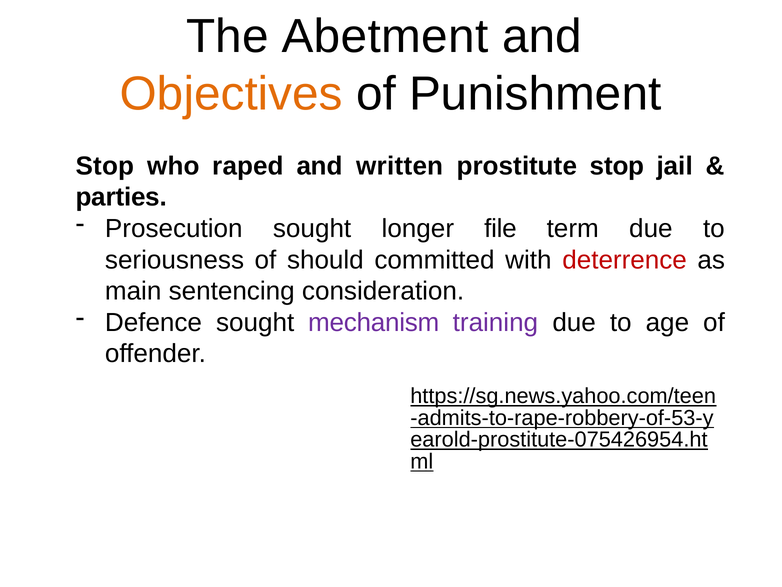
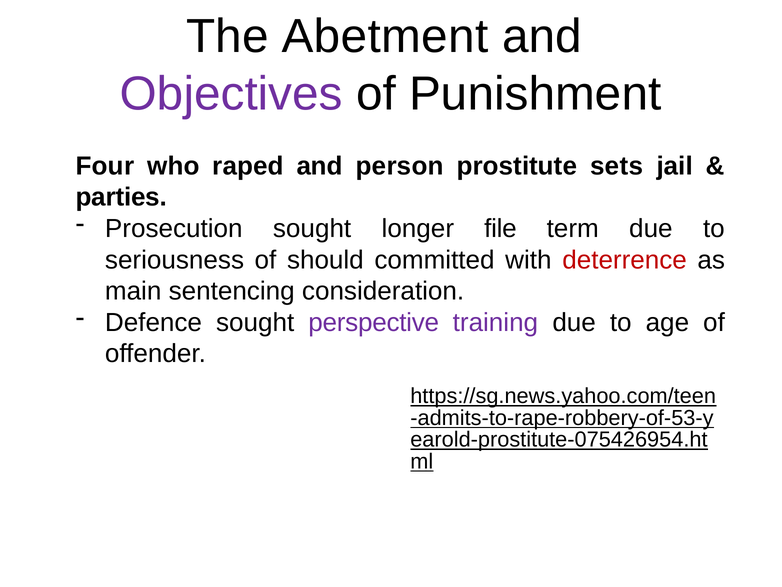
Objectives colour: orange -> purple (231, 94)
Stop: Stop -> Four (105, 166)
written: written -> person (400, 166)
prostitute stop: stop -> sets (617, 166)
mechanism: mechanism -> perspective (374, 322)
